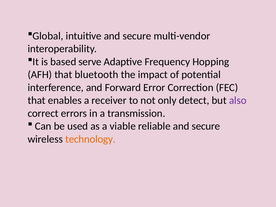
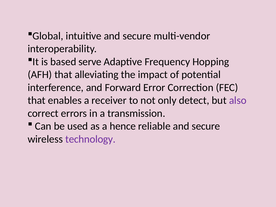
bluetooth: bluetooth -> alleviating (97, 75)
viable: viable -> hence (123, 126)
technology colour: orange -> purple (90, 139)
